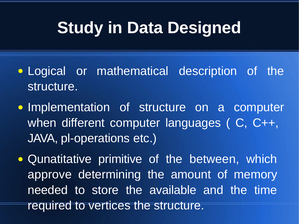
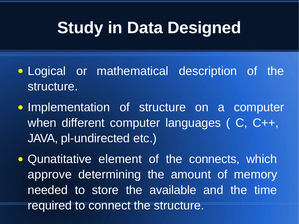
pl-operations: pl-operations -> pl-undirected (95, 138)
primitive: primitive -> element (120, 159)
between: between -> connects (214, 159)
vertices: vertices -> connect (110, 206)
